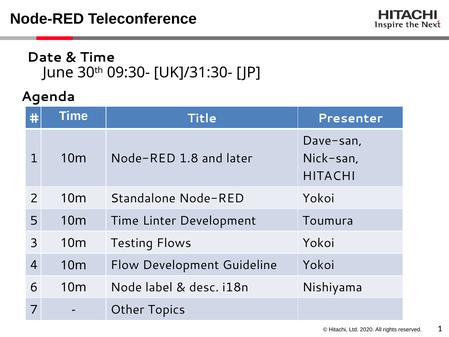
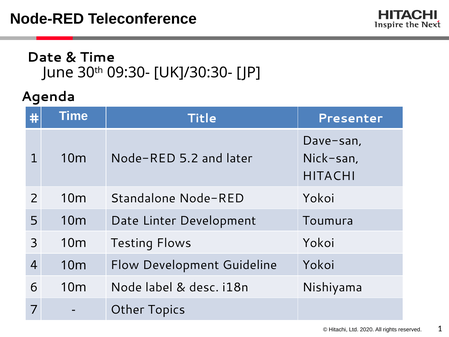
UK]/31:30-: UK]/31:30- -> UK]/30:30- (193, 73)
1.8: 1.8 -> 5.2 (189, 158)
10m Time: Time -> Date (125, 220)
